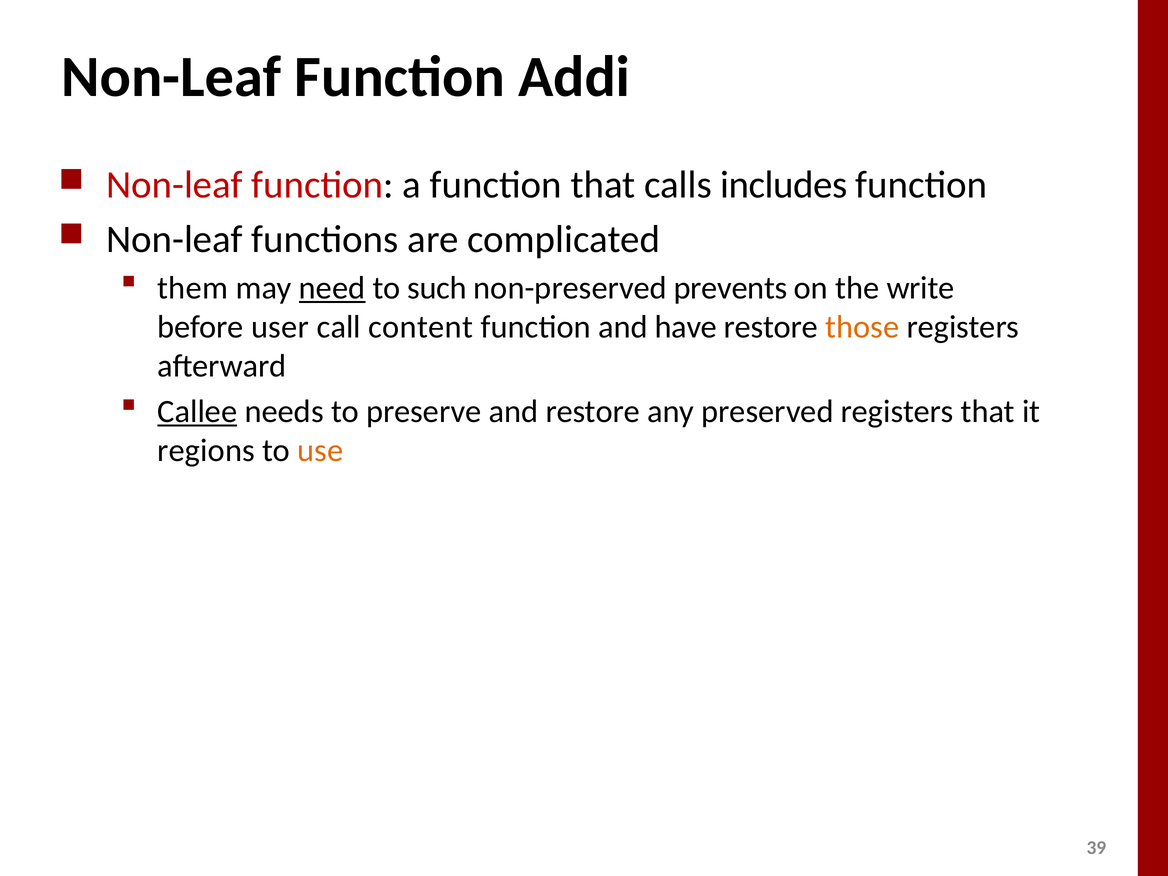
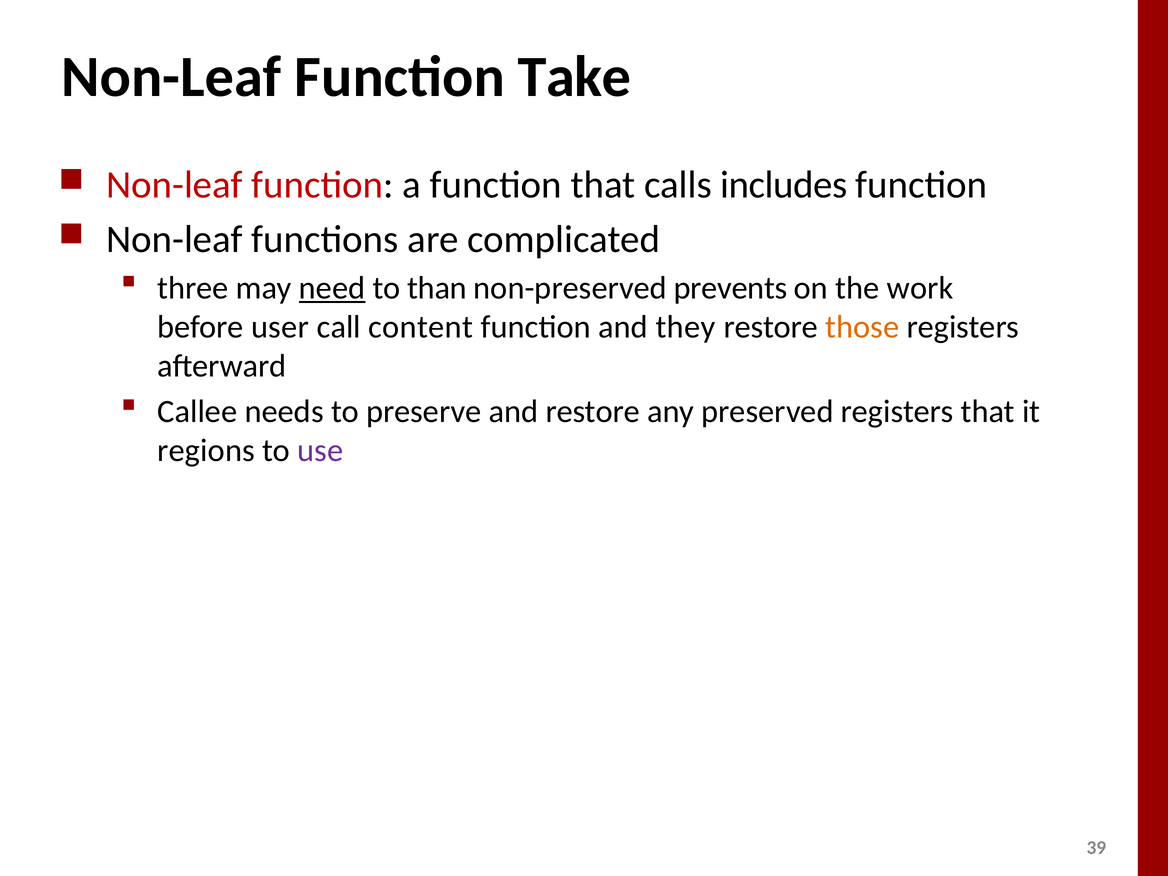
Addi: Addi -> Take (574, 77)
them: them -> three (193, 288)
such: such -> than (437, 288)
write: write -> work (920, 288)
have: have -> they (686, 327)
Callee underline: present -> none (197, 412)
use colour: orange -> purple (320, 450)
